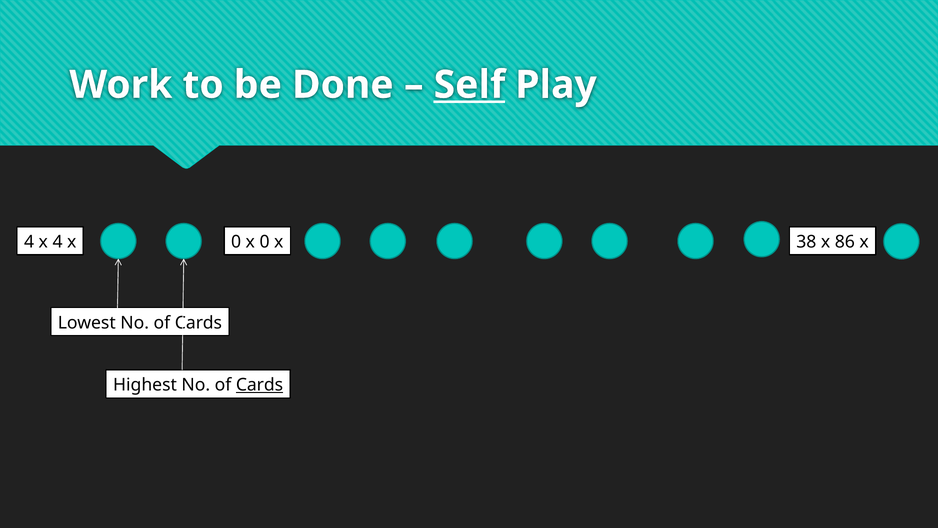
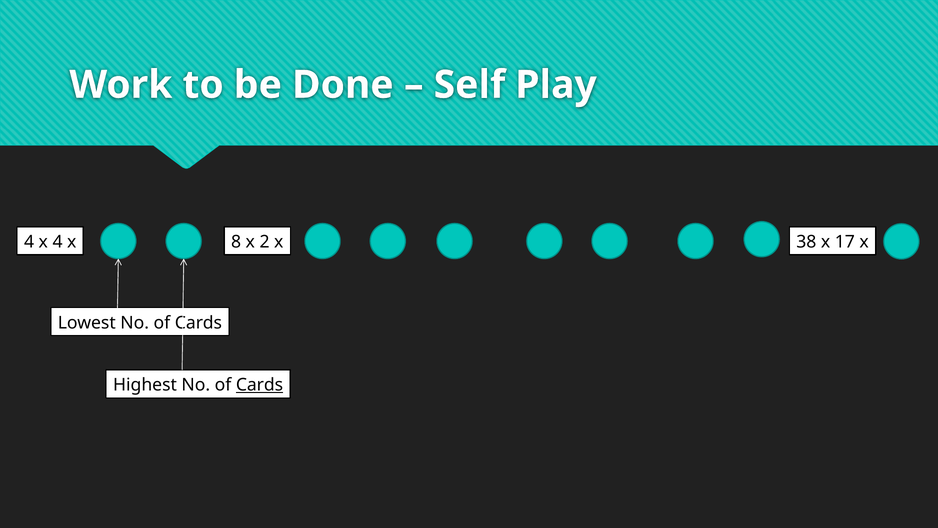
Self underline: present -> none (469, 85)
4 x 0: 0 -> 8 (236, 242)
0: 0 -> 2 (265, 242)
86: 86 -> 17 (845, 242)
